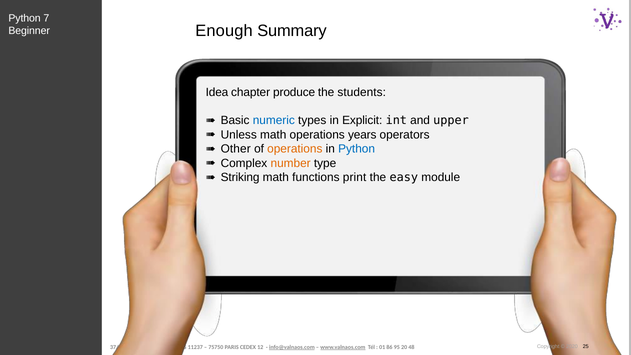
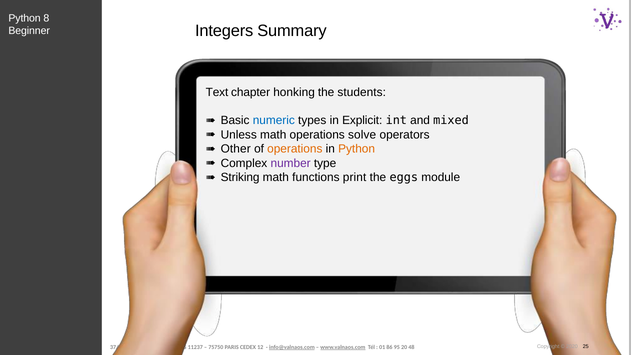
7: 7 -> 8 (46, 18)
Enough: Enough -> Integers (224, 31)
Idea: Idea -> Text (217, 92)
produce: produce -> honking (294, 92)
upper: upper -> mixed (451, 120)
years: years -> solve (362, 135)
Python colour: blue -> orange (357, 149)
number colour: orange -> purple (291, 163)
easy: easy -> eggs (404, 177)
